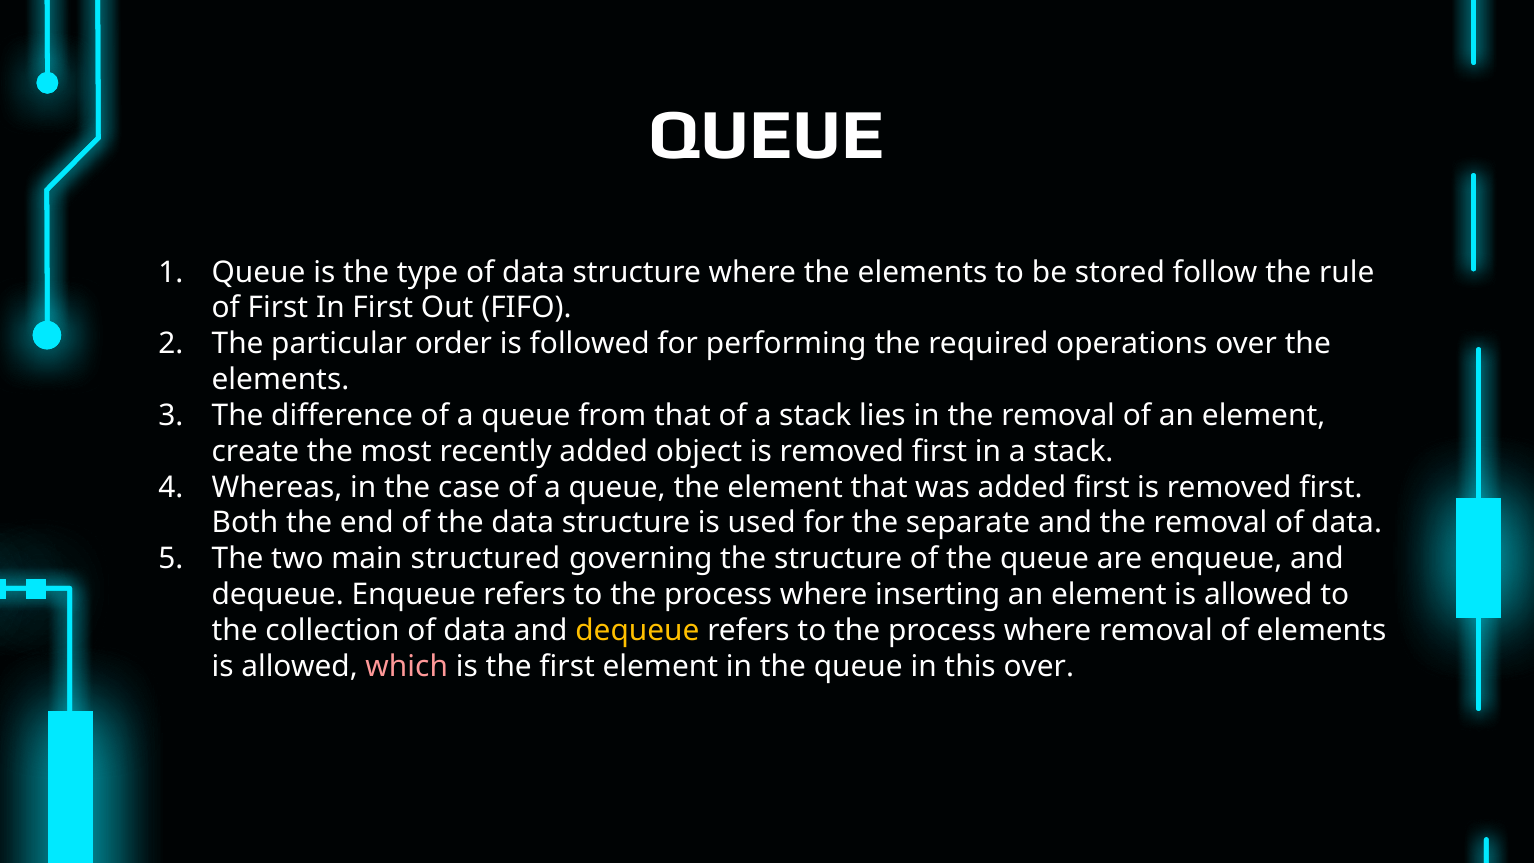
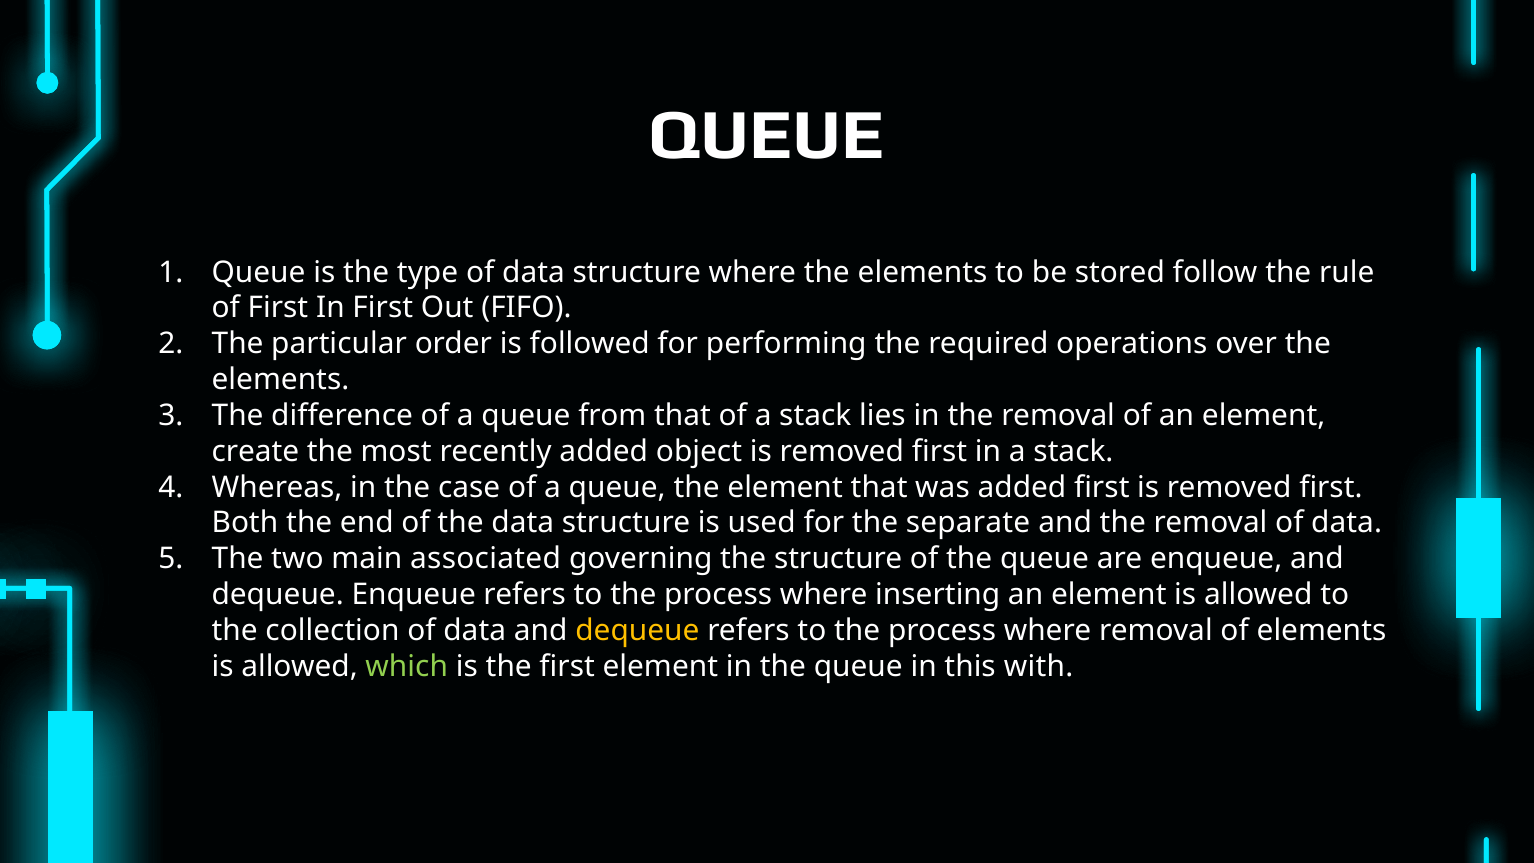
structured: structured -> associated (486, 559)
which colour: pink -> light green (407, 666)
this over: over -> with (1039, 666)
